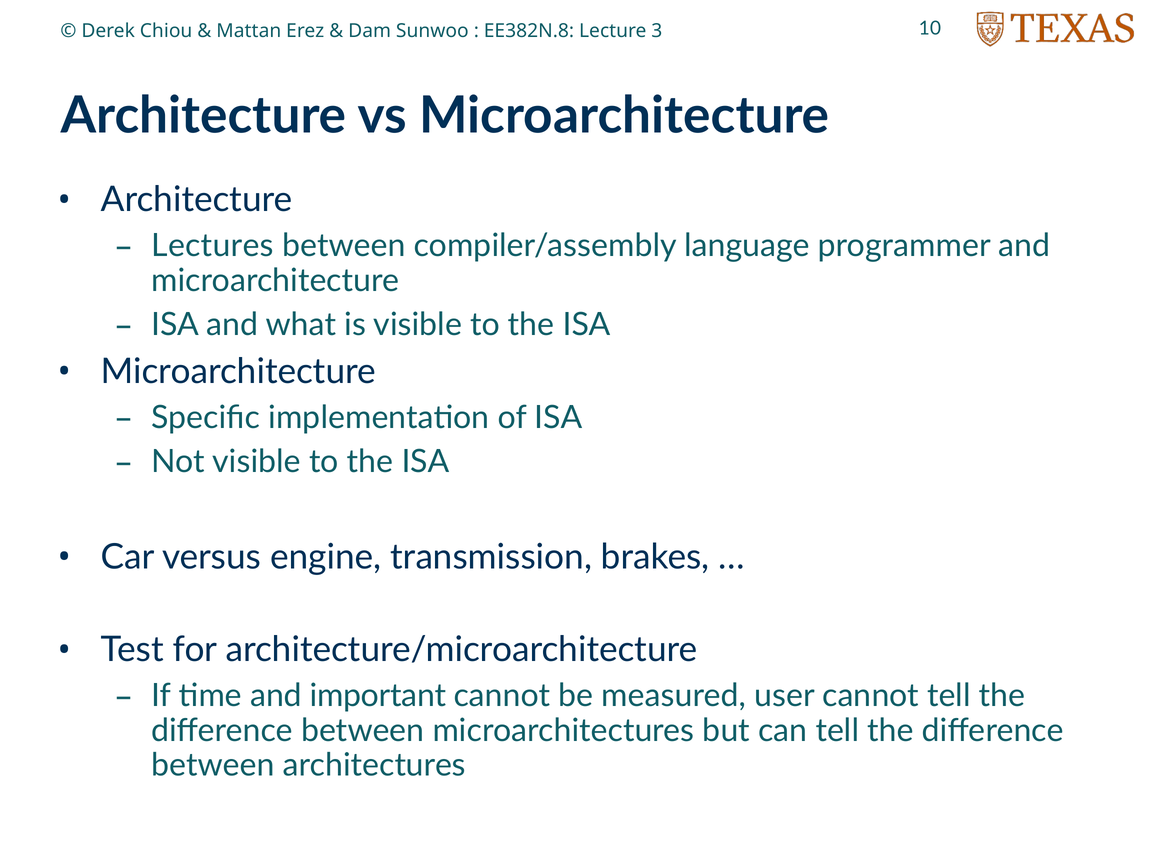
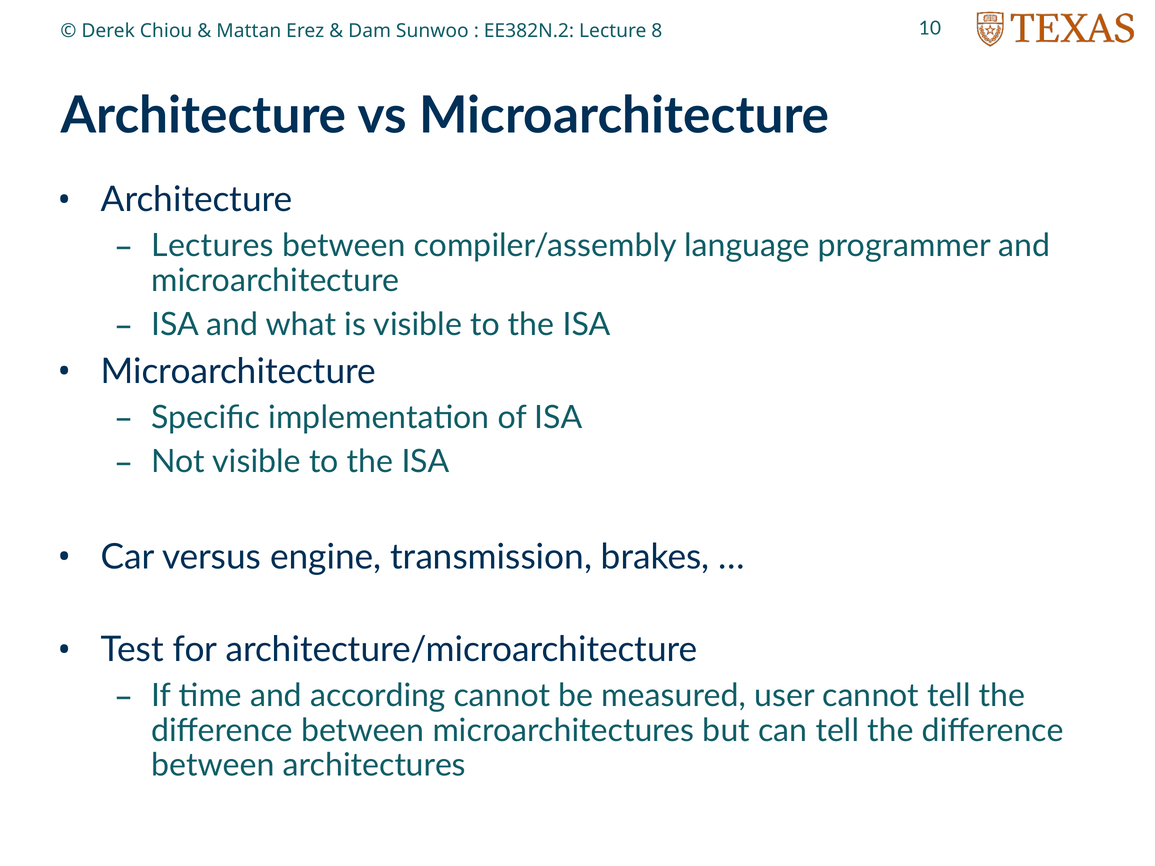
EE382N.8: EE382N.8 -> EE382N.2 (529, 31)
3: 3 -> 8 (657, 31)
important: important -> according (378, 696)
